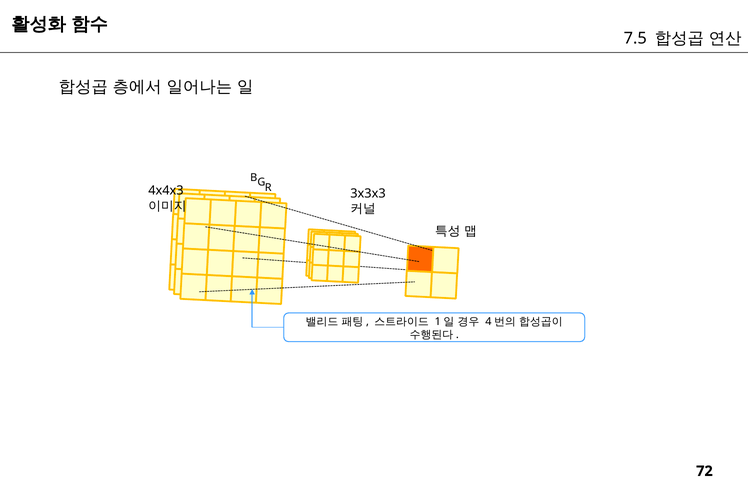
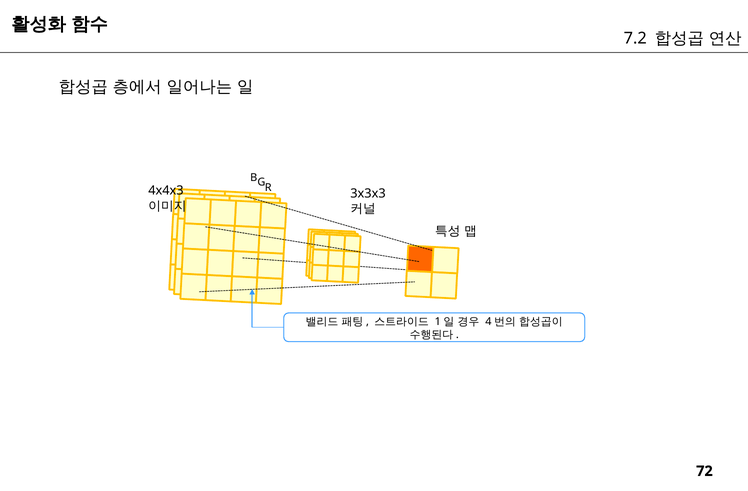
7.5: 7.5 -> 7.2 (635, 38)
